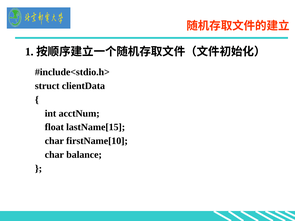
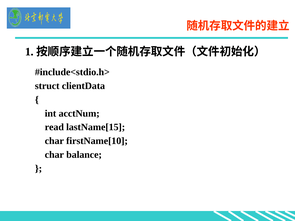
float: float -> read (54, 127)
